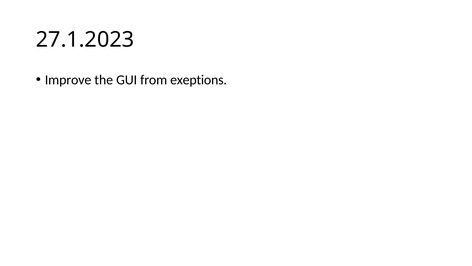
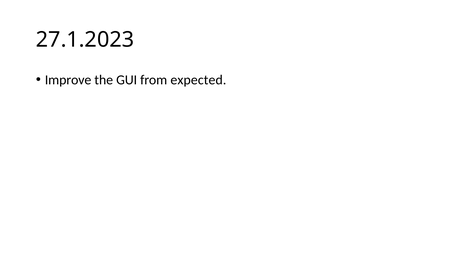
exeptions: exeptions -> expected (198, 80)
